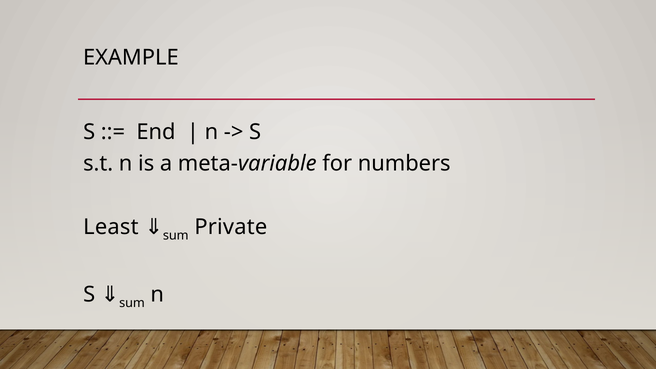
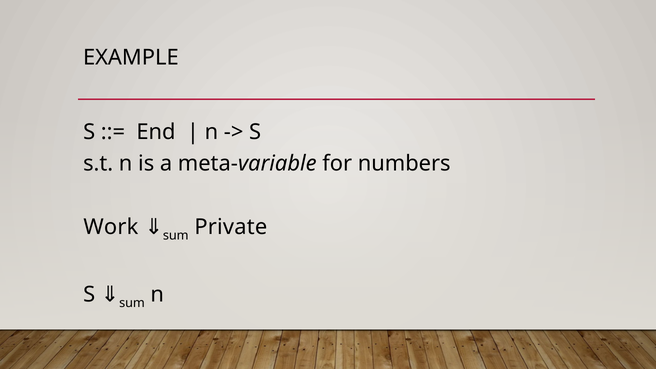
Least: Least -> Work (111, 227)
